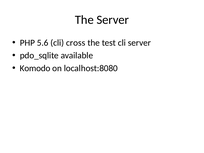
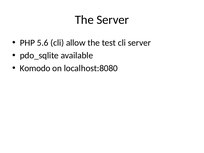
cross: cross -> allow (76, 43)
